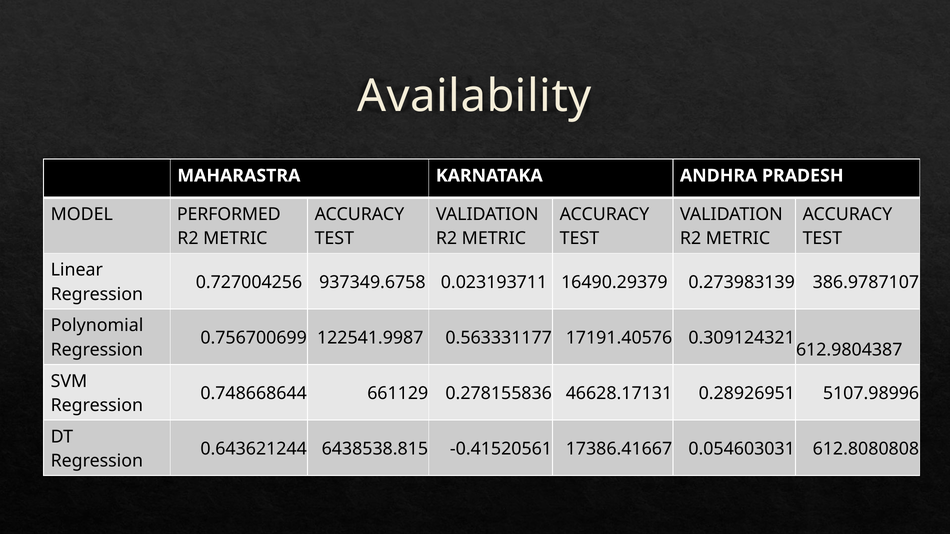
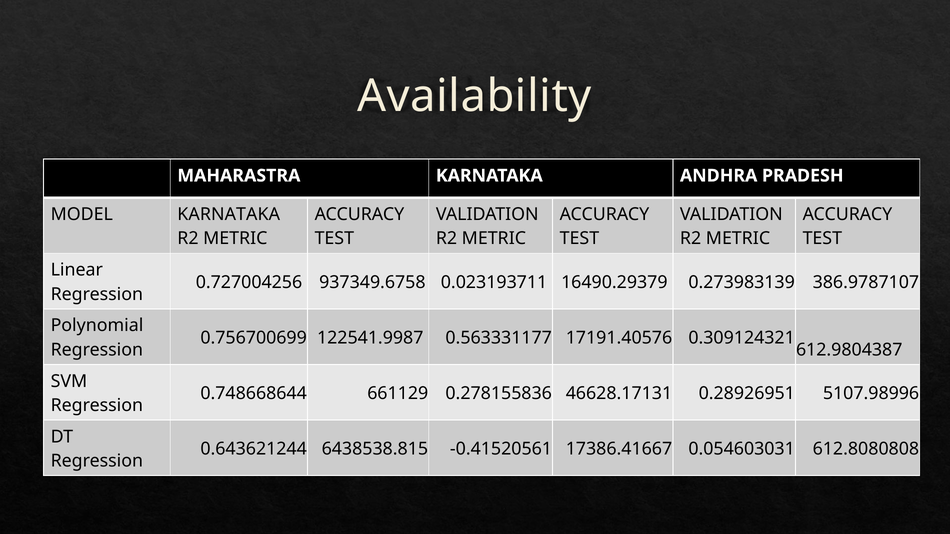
MODEL PERFORMED: PERFORMED -> KARNATAKA (229, 215)
